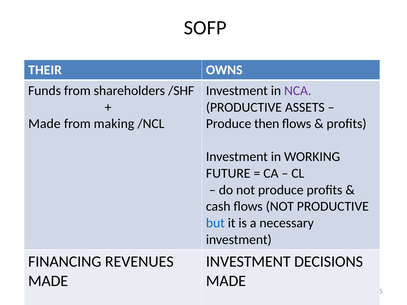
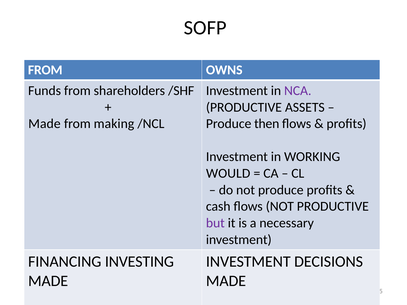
THEIR: THEIR -> FROM (45, 70)
FUTURE: FUTURE -> WOULD (228, 174)
but colour: blue -> purple (215, 223)
REVENUES: REVENUES -> INVESTING (139, 262)
